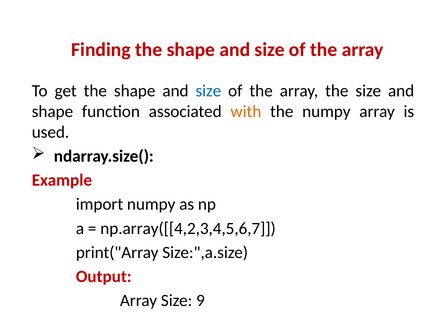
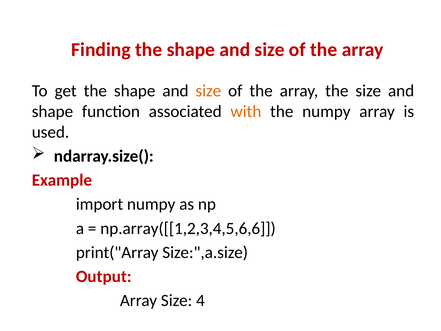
size colour: blue -> orange (208, 91)
np.array([[4,2,3,4,5,6,7: np.array([[4,2,3,4,5,6,7 -> np.array([[1,2,3,4,5,6,6 (188, 228)
9: 9 -> 4 (200, 300)
